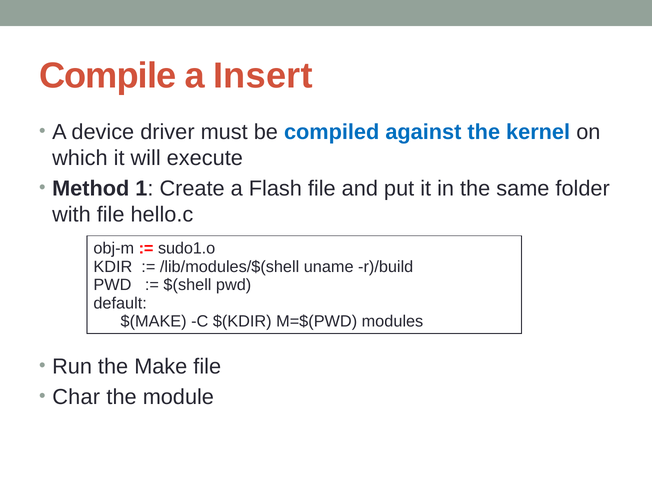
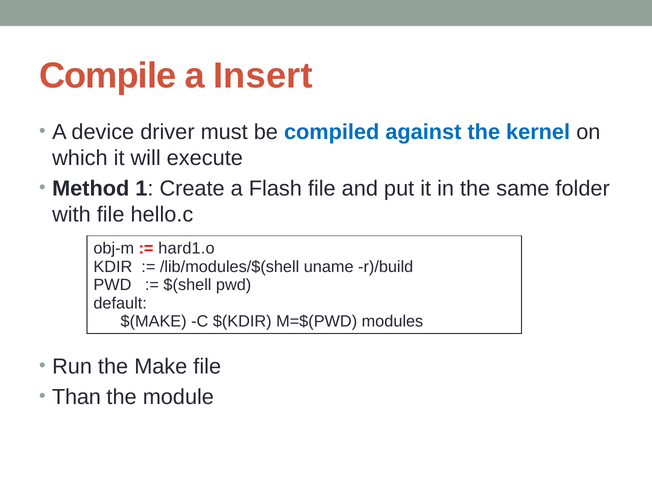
sudo1.o: sudo1.o -> hard1.o (186, 248)
Char: Char -> Than (76, 397)
